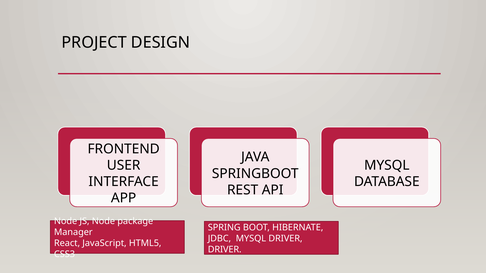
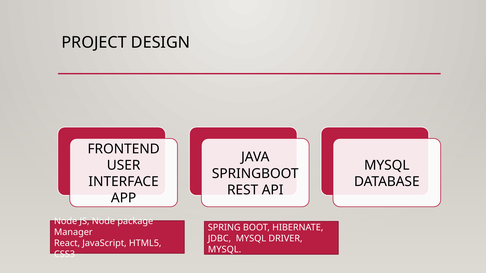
DRIVER: DRIVER -> MYSQL (225, 250)
